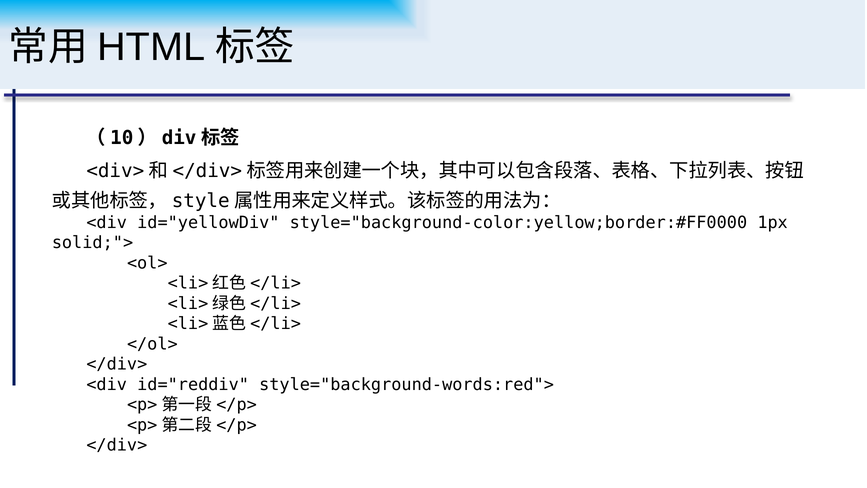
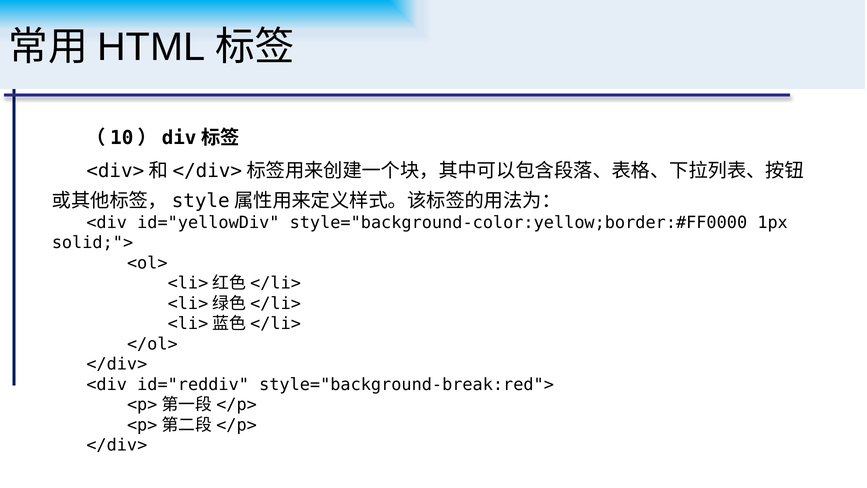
style="background-words:red">: style="background-words:red"> -> style="background-break:red"> (407, 384)
